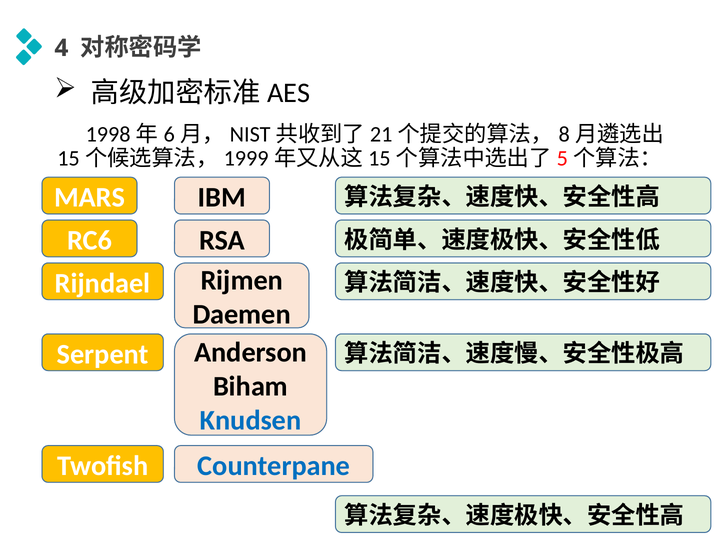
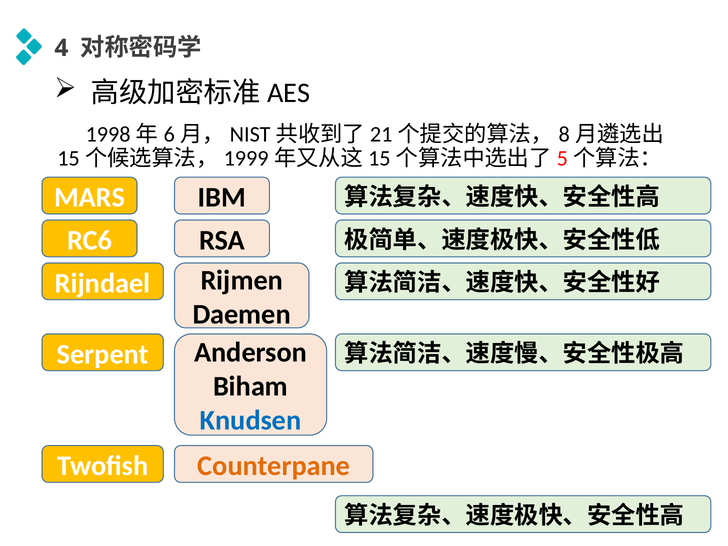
Counterpane colour: blue -> orange (274, 466)
